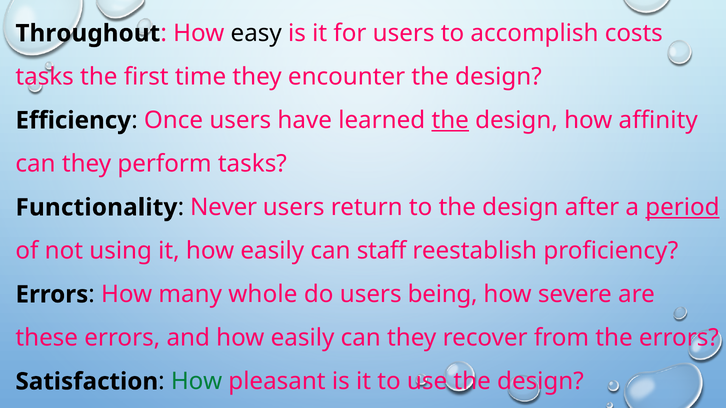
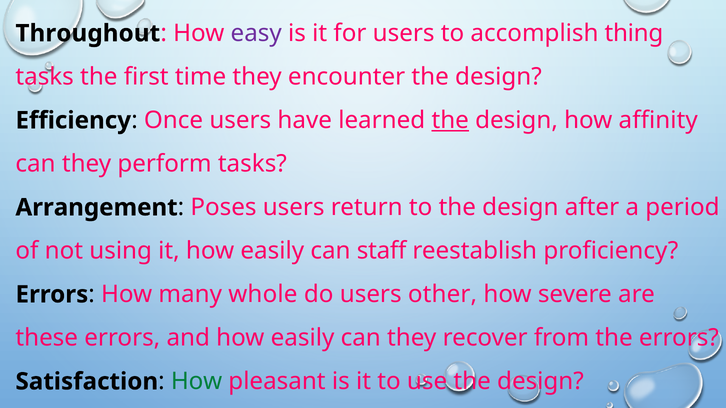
easy colour: black -> purple (256, 33)
costs: costs -> thing (634, 33)
Functionality: Functionality -> Arrangement (97, 208)
Never: Never -> Poses (223, 208)
period underline: present -> none (682, 208)
being: being -> other (442, 295)
